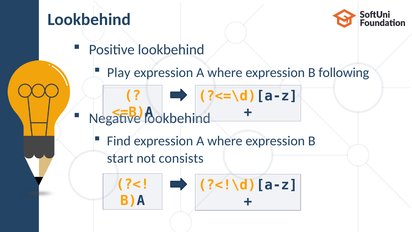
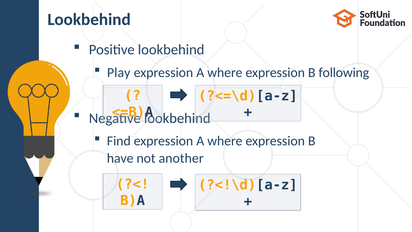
start: start -> have (120, 158)
consists: consists -> another (181, 158)
